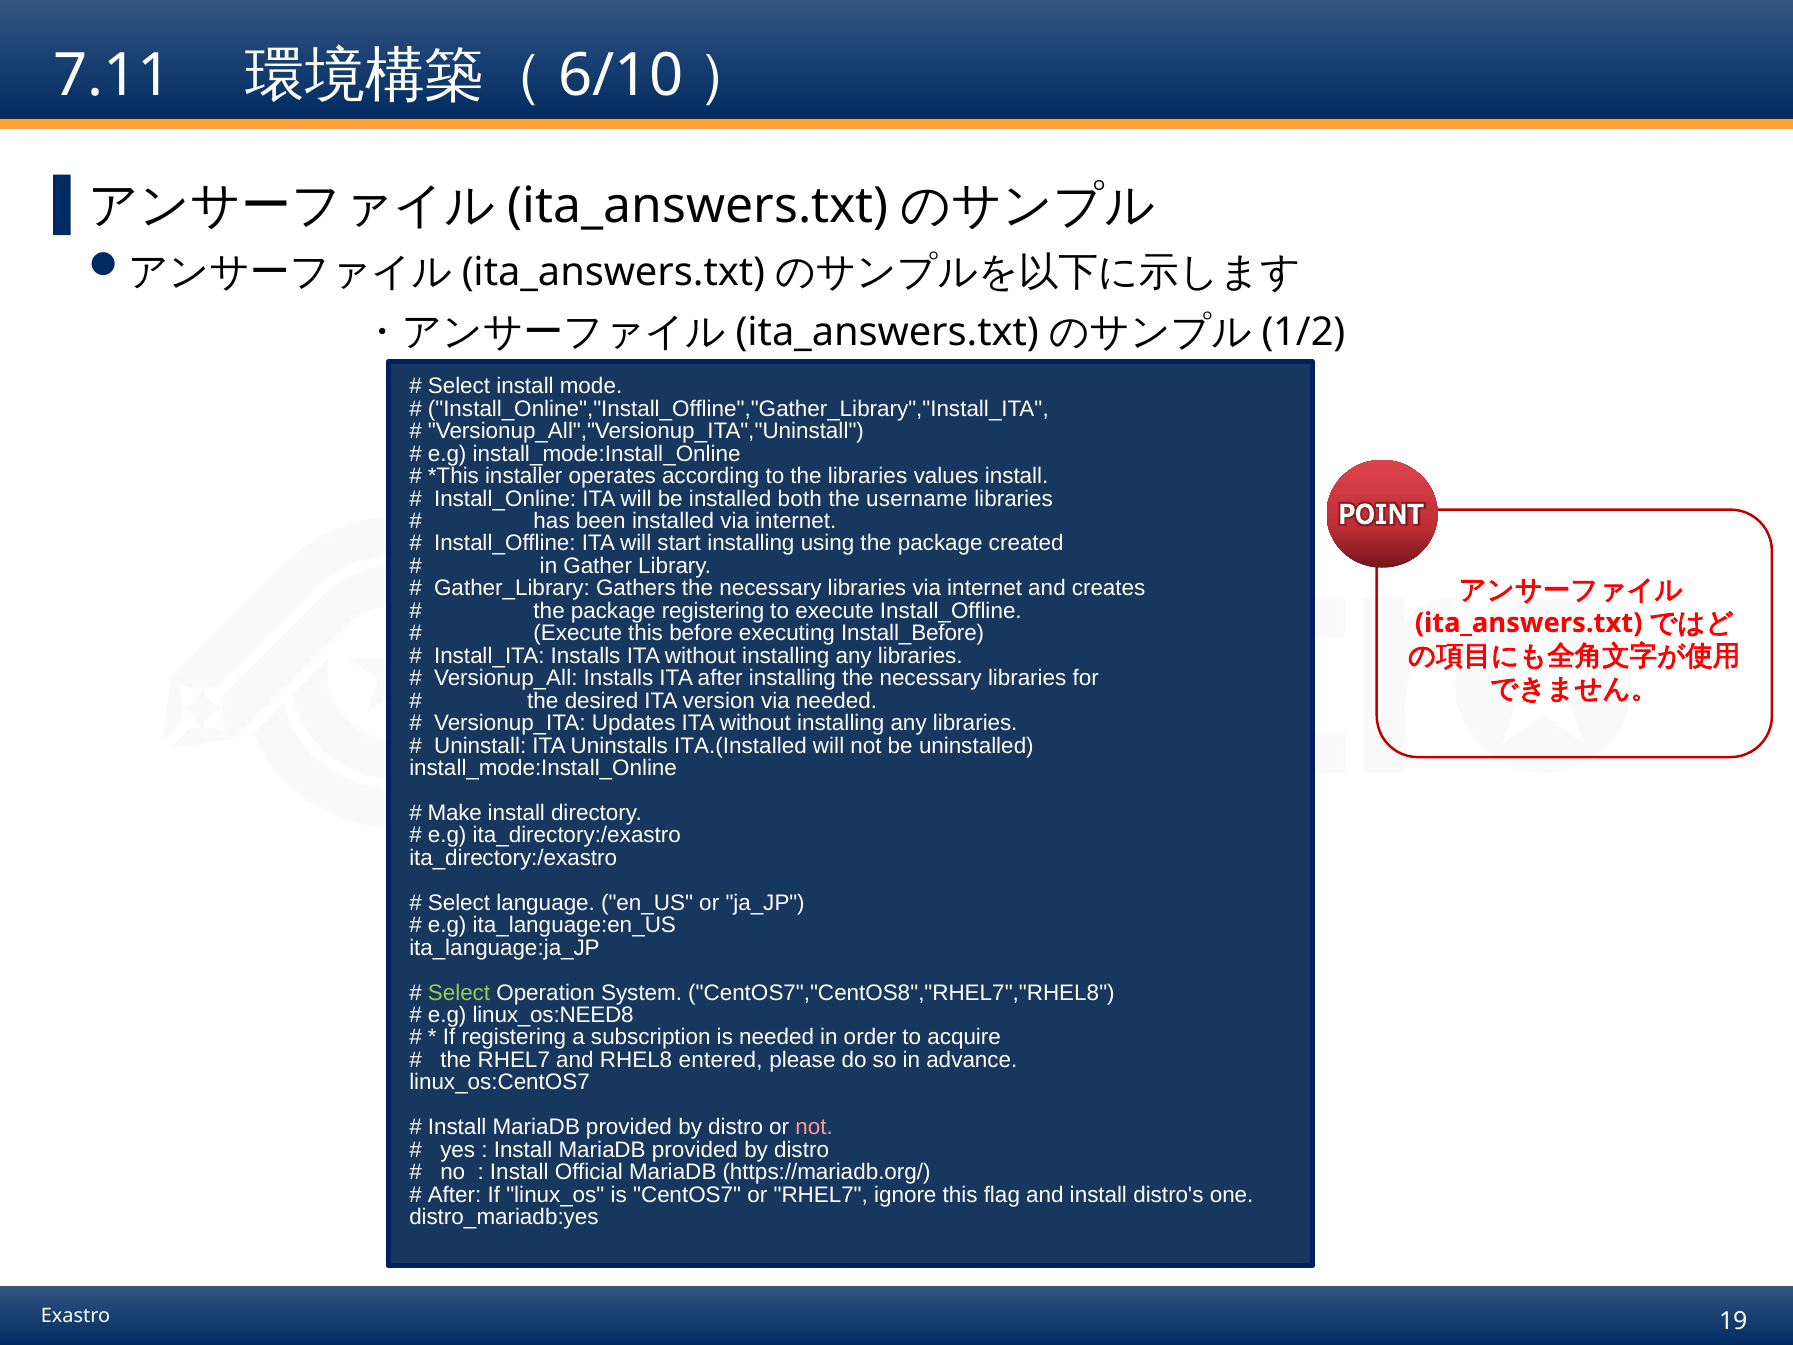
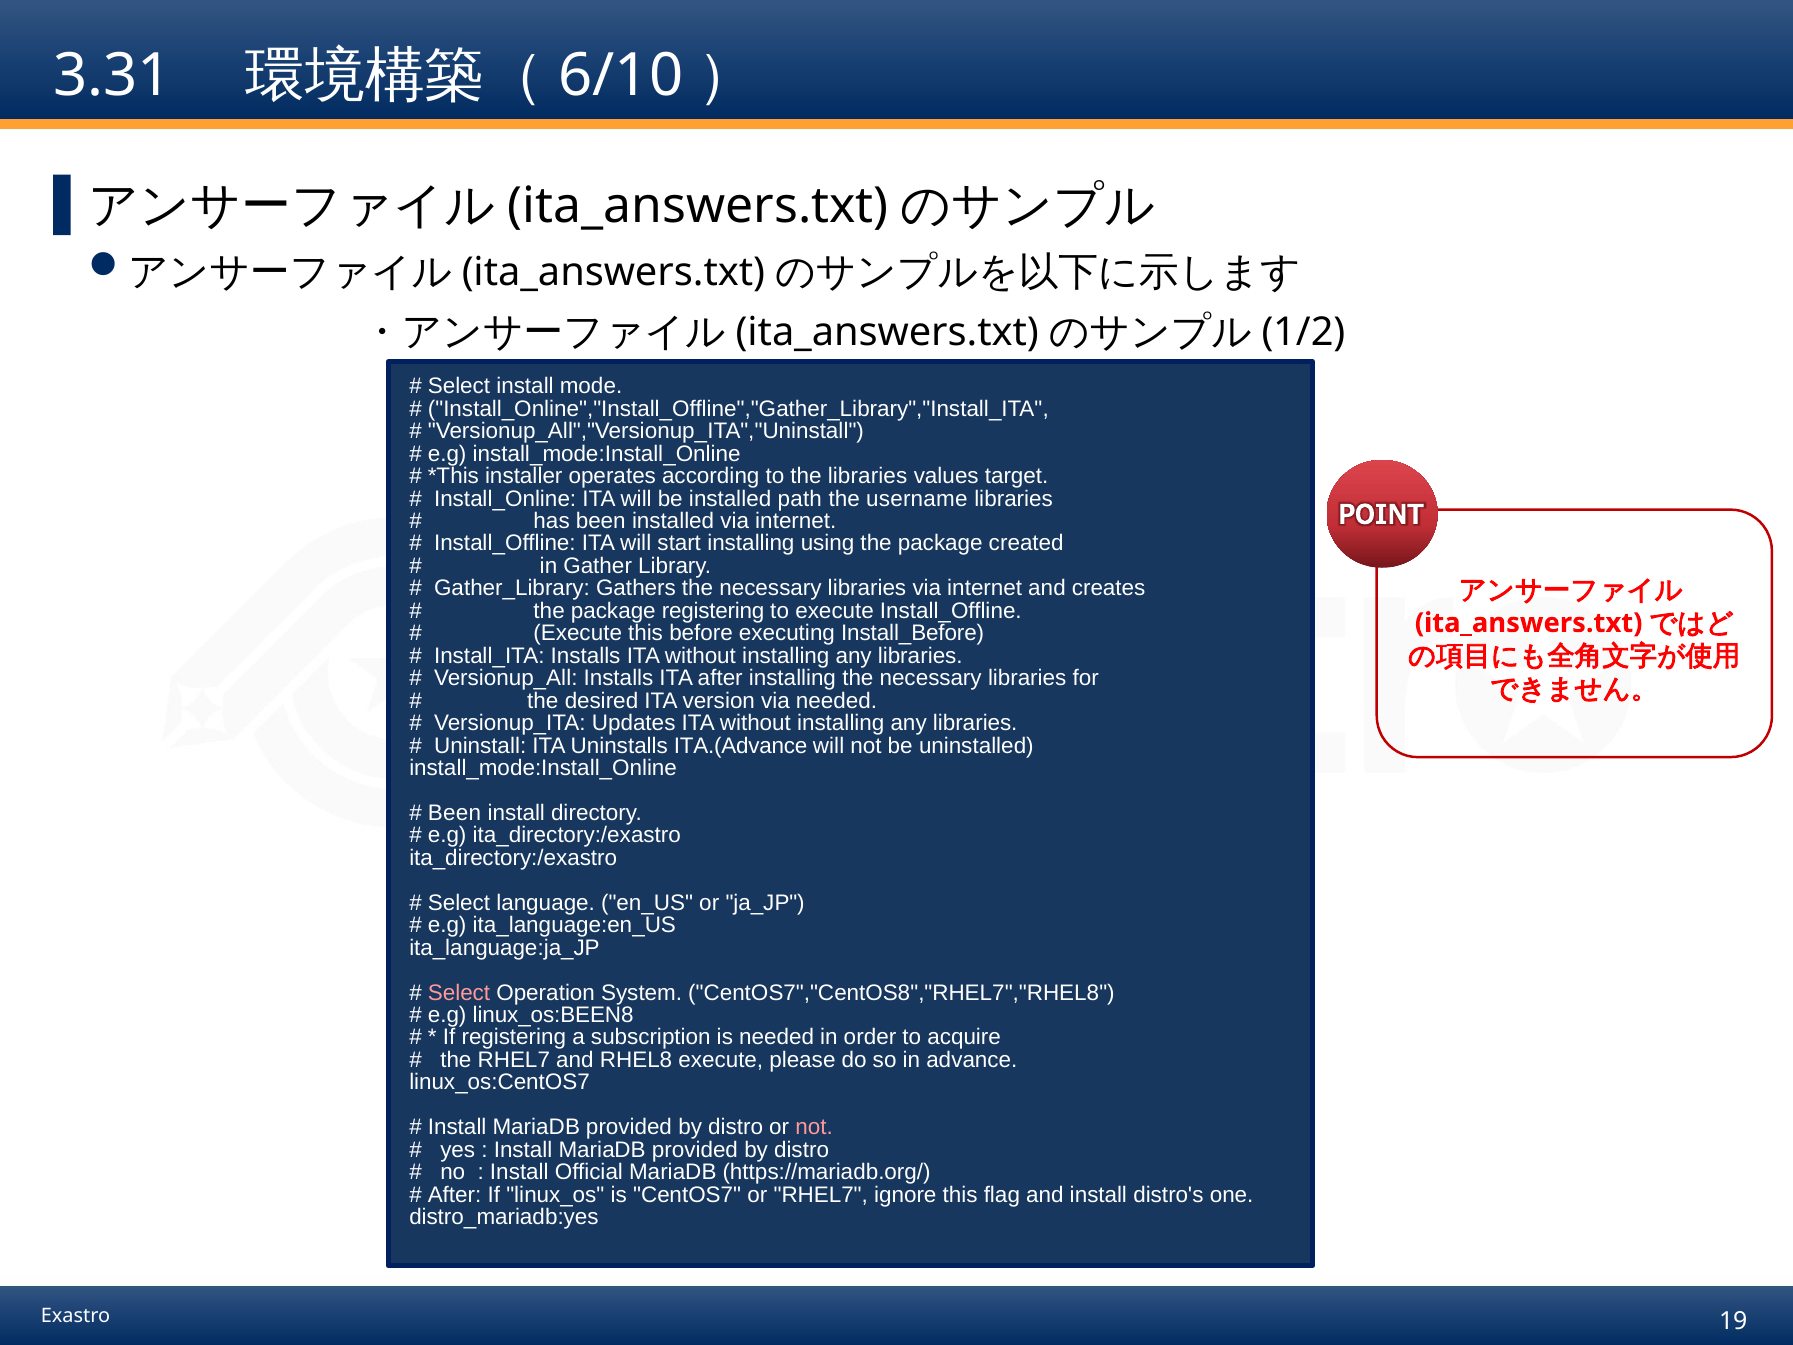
7.11: 7.11 -> 3.31 (112, 76)
values install: install -> target (1017, 476)
both: both -> path (800, 499)
ITA.(Installed: ITA.(Installed -> ITA.(Advance (741, 746)
Make: Make -> Been (454, 813)
Select colour: light green -> pink (459, 992)
linux_os:NEED8: linux_os:NEED8 -> linux_os:BEEN8 (553, 1015)
RHEL8 entered: entered -> execute (721, 1060)
